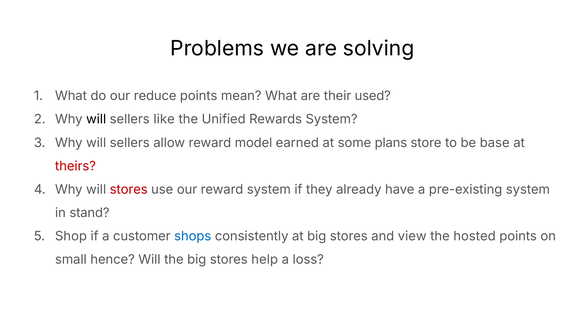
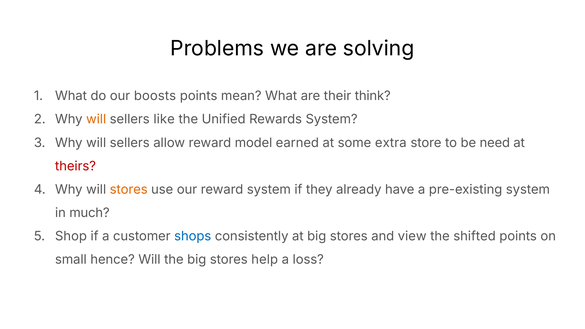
reduce: reduce -> boosts (155, 96)
used: used -> think (373, 96)
will colour: black -> orange (96, 119)
plans: plans -> extra (391, 143)
base: base -> need (495, 143)
stores colour: red -> orange (129, 189)
stand: stand -> much (89, 213)
hosted: hosted -> shifted (475, 236)
